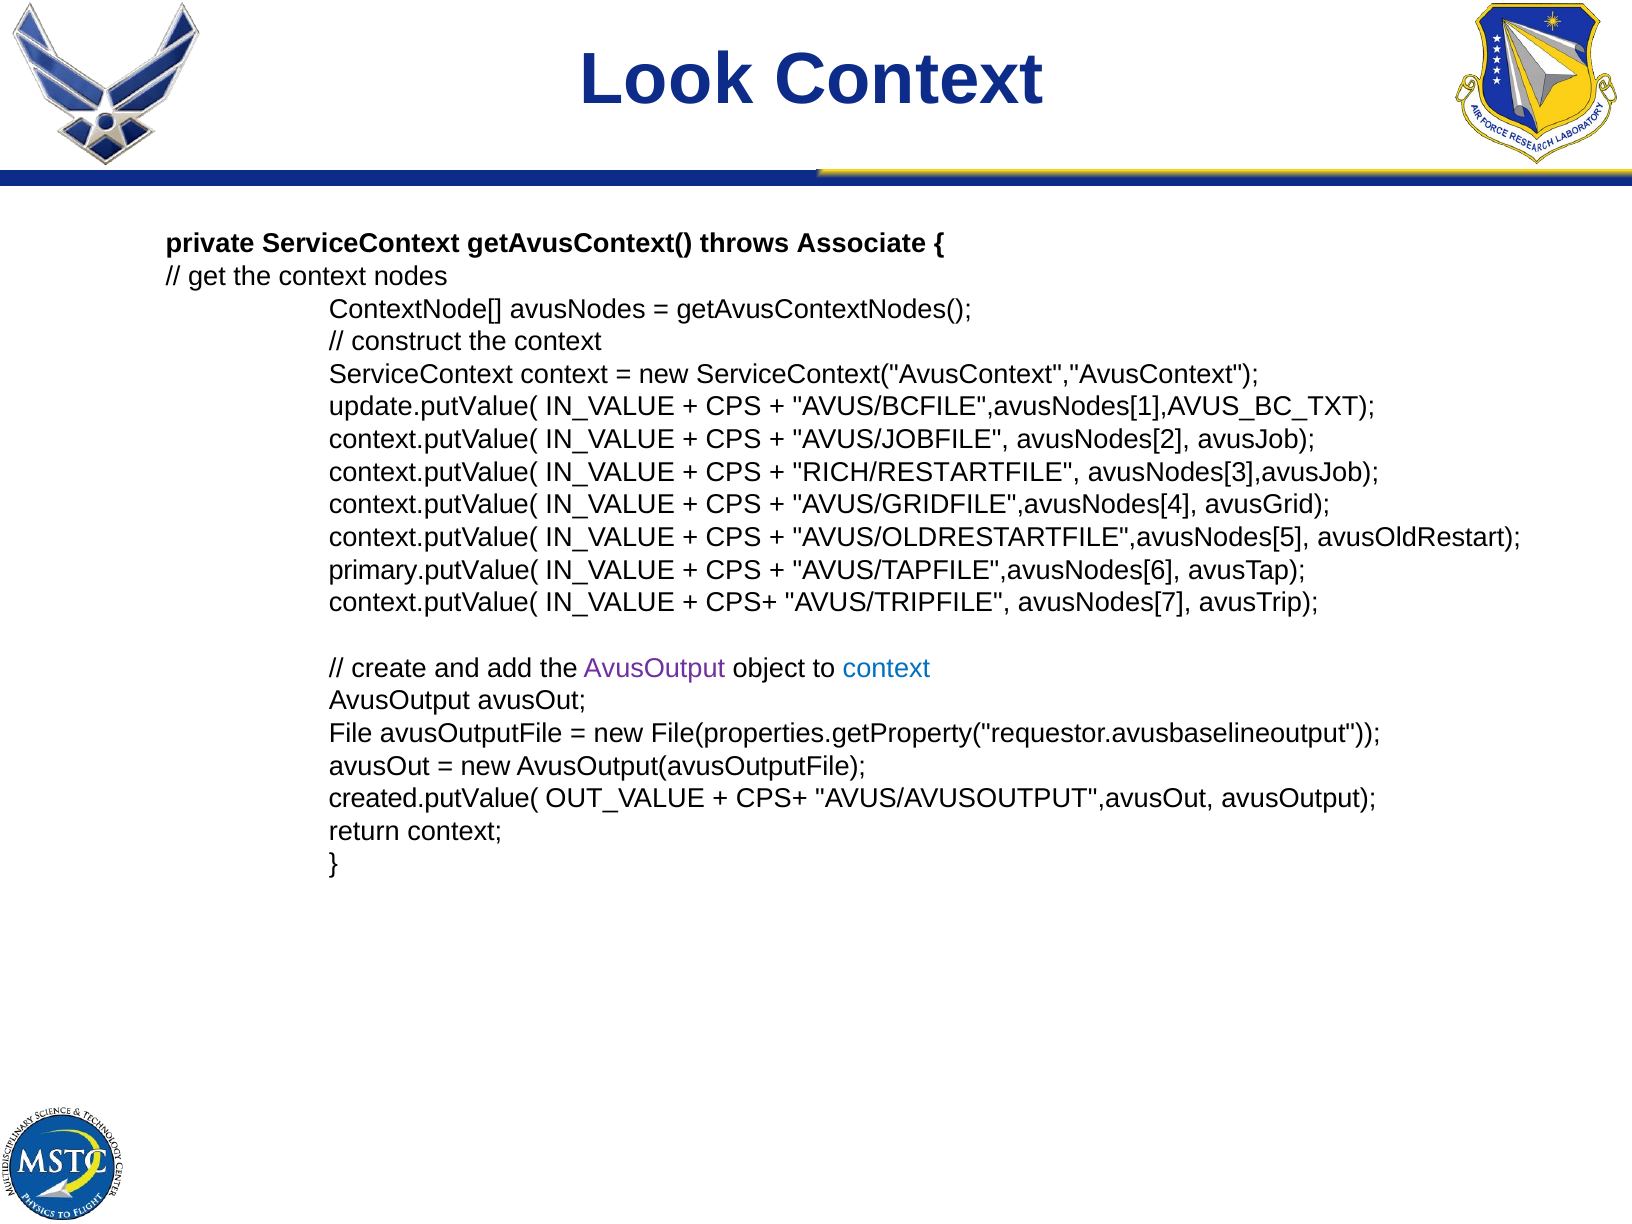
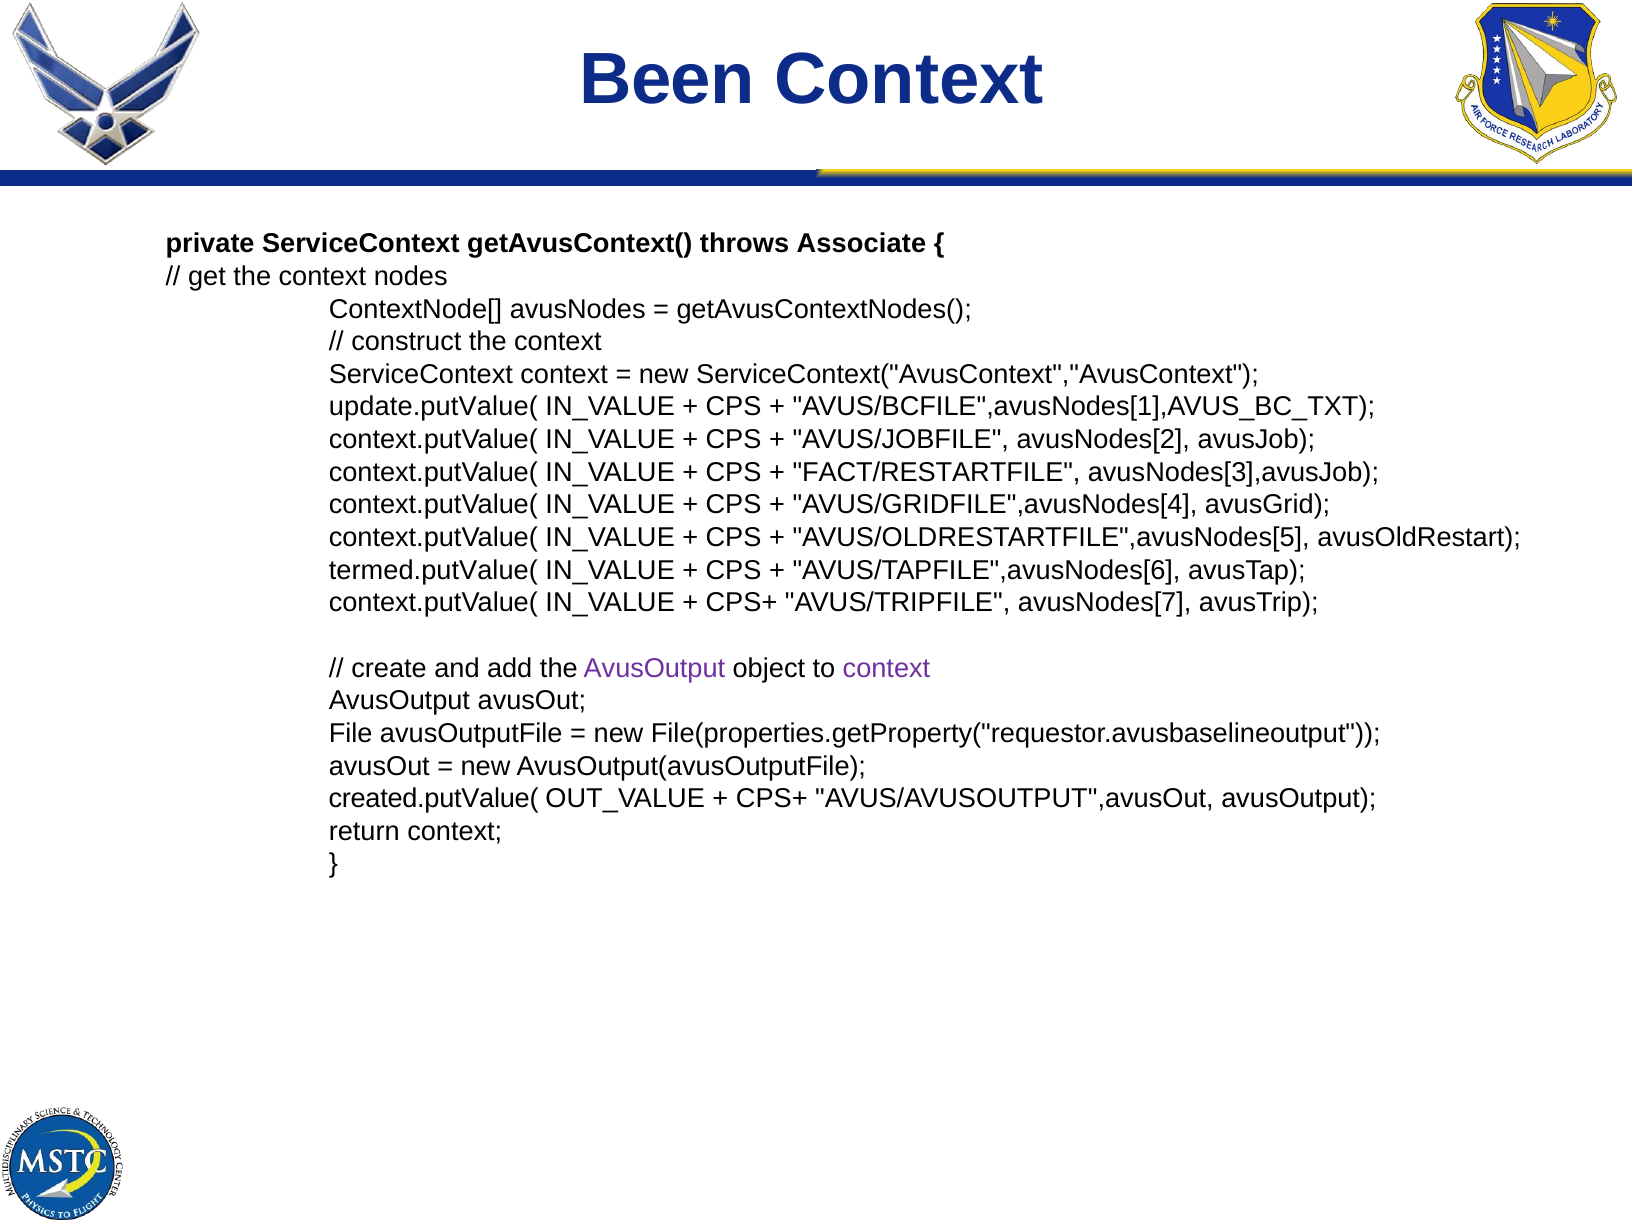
Look: Look -> Been (667, 79)
RICH/RESTARTFILE: RICH/RESTARTFILE -> FACT/RESTARTFILE (936, 472)
primary.putValue(: primary.putValue( -> termed.putValue( (433, 570)
context colour: blue -> purple (886, 668)
